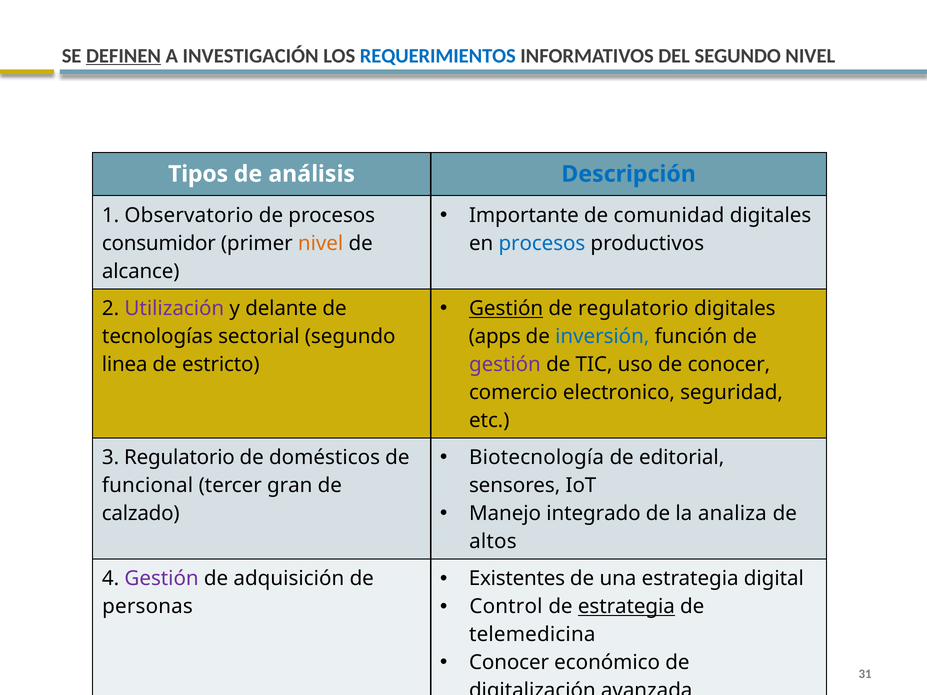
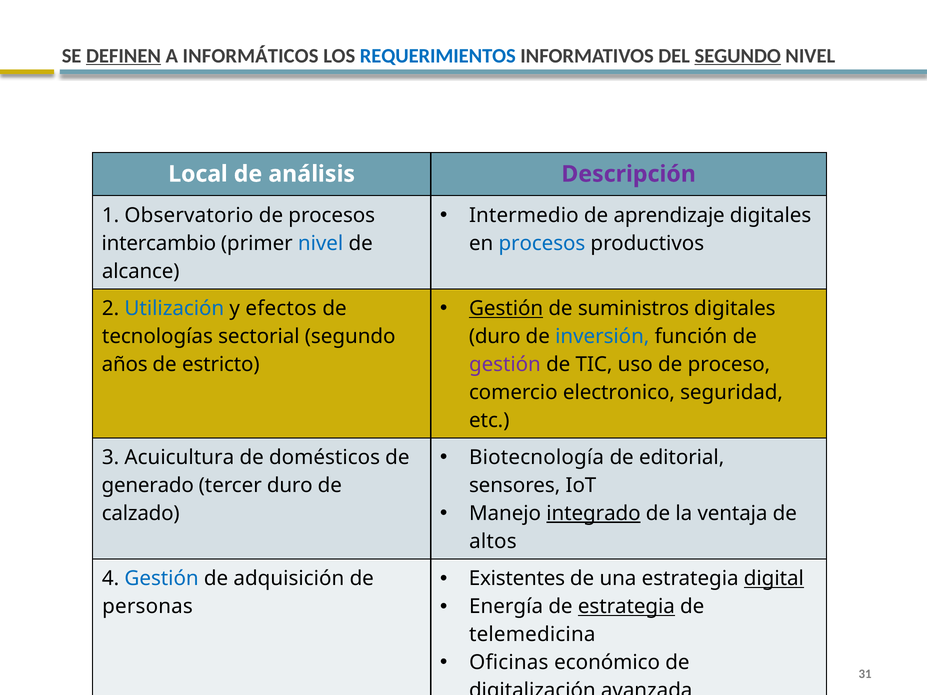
INVESTIGACIÓN: INVESTIGACIÓN -> INFORMÁTICOS (251, 56)
SEGUNDO underline: none -> present (738, 56)
Tipos: Tipos -> Local (198, 174)
Descripción colour: blue -> purple (629, 174)
Importante: Importante -> Intermedio (524, 216)
comunidad: comunidad -> aprendizaje (669, 216)
consumidor: consumidor -> intercambio (159, 243)
nivel colour: orange -> blue (321, 243)
de regulatorio: regulatorio -> suministros (634, 309)
Utilización colour: purple -> blue (174, 309)
delante: delante -> efectos (281, 309)
apps: apps -> duro (495, 337)
linea: linea -> años (125, 365)
de conocer: conocer -> proceso (729, 365)
3 Regulatorio: Regulatorio -> Acuicultura (179, 458)
funcional: funcional -> generado (148, 486)
tercer gran: gran -> duro (290, 486)
integrado underline: none -> present (593, 514)
analiza: analiza -> ventaja (732, 514)
digital underline: none -> present (774, 579)
Gestión colour: purple -> blue (162, 579)
Control: Control -> Energía (506, 607)
Conocer: Conocer -> Oficinas (509, 663)
